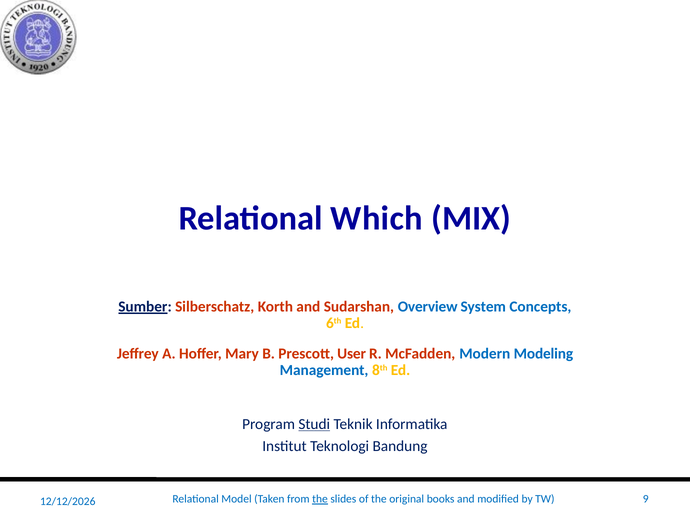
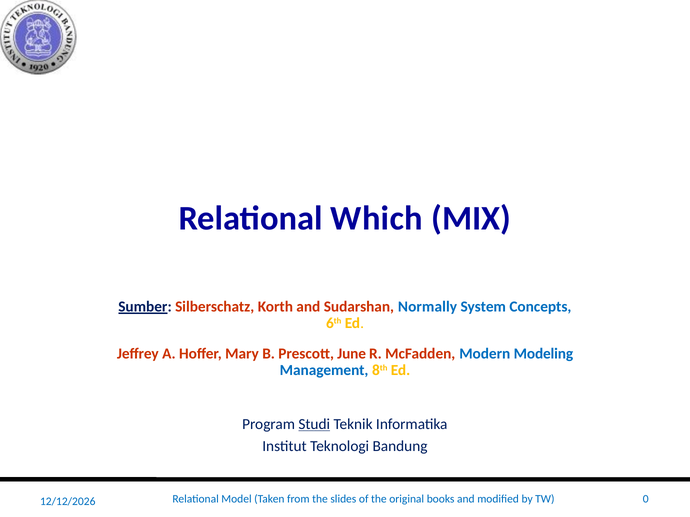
Overview: Overview -> Normally (428, 307)
User: User -> June (352, 354)
the underline: present -> none (320, 500)
9: 9 -> 0 (646, 500)
